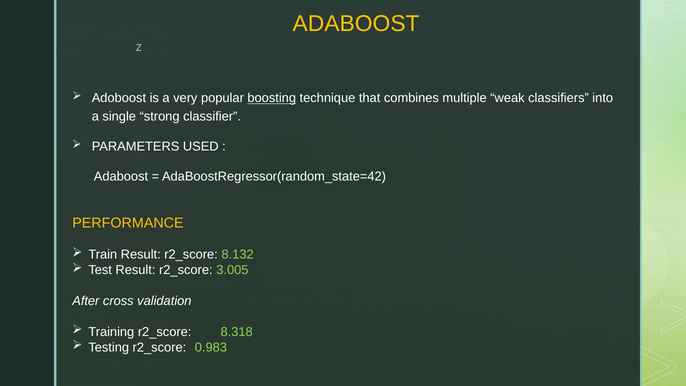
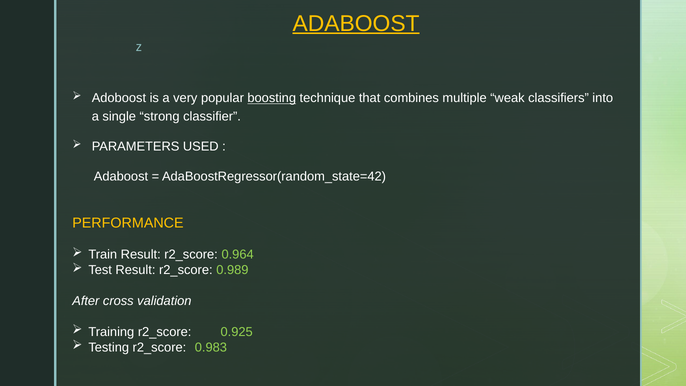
ADABOOST underline: none -> present (356, 24)
8.132: 8.132 -> 0.964 (238, 255)
3.005: 3.005 -> 0.989 (232, 270)
8.318: 8.318 -> 0.925 (237, 332)
